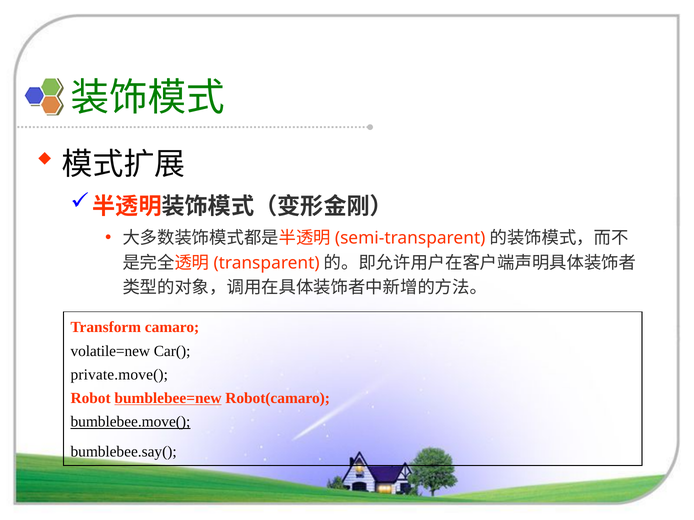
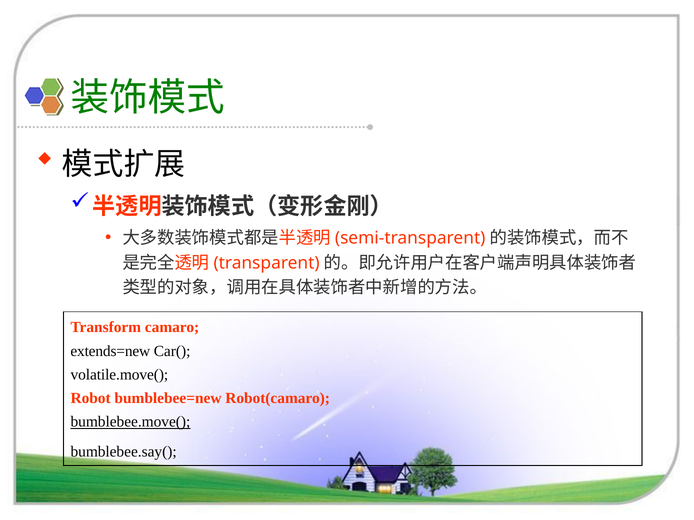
volatile=new: volatile=new -> extends=new (110, 351)
private.move(: private.move( -> volatile.move( (119, 375)
bumblebee=new underline: present -> none (168, 399)
